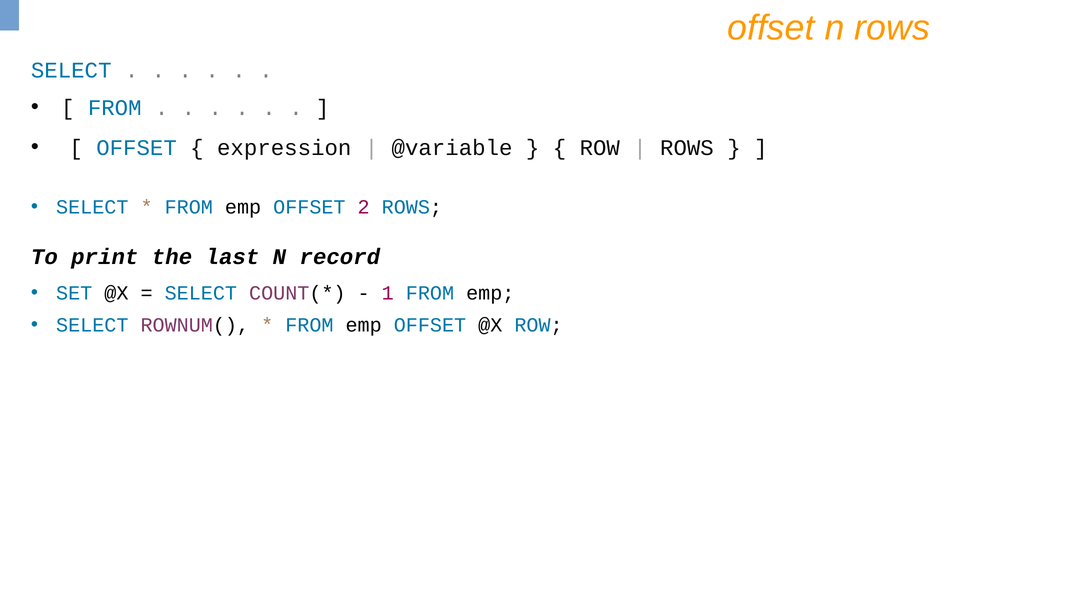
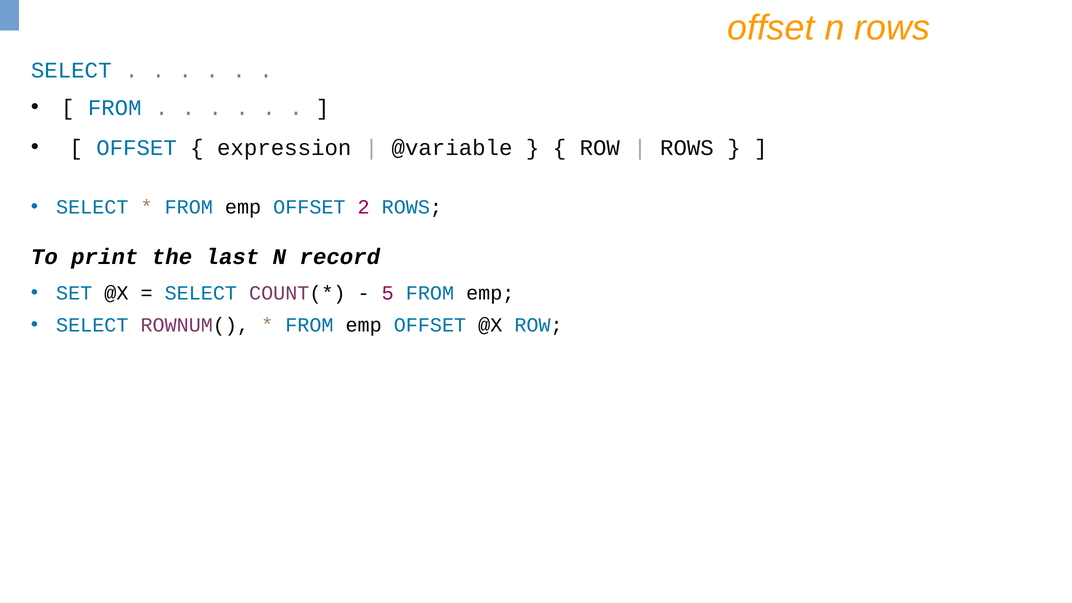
1: 1 -> 5 (388, 293)
